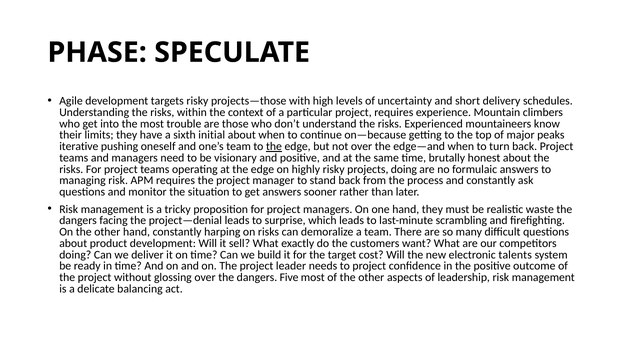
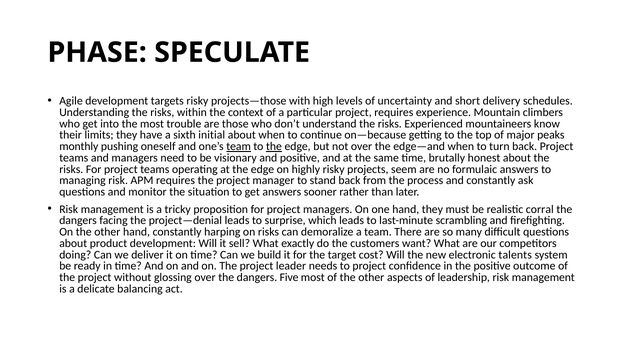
iterative: iterative -> monthly (79, 146)
team underline: none -> present (239, 146)
projects doing: doing -> seem (404, 169)
waste: waste -> corral (540, 209)
